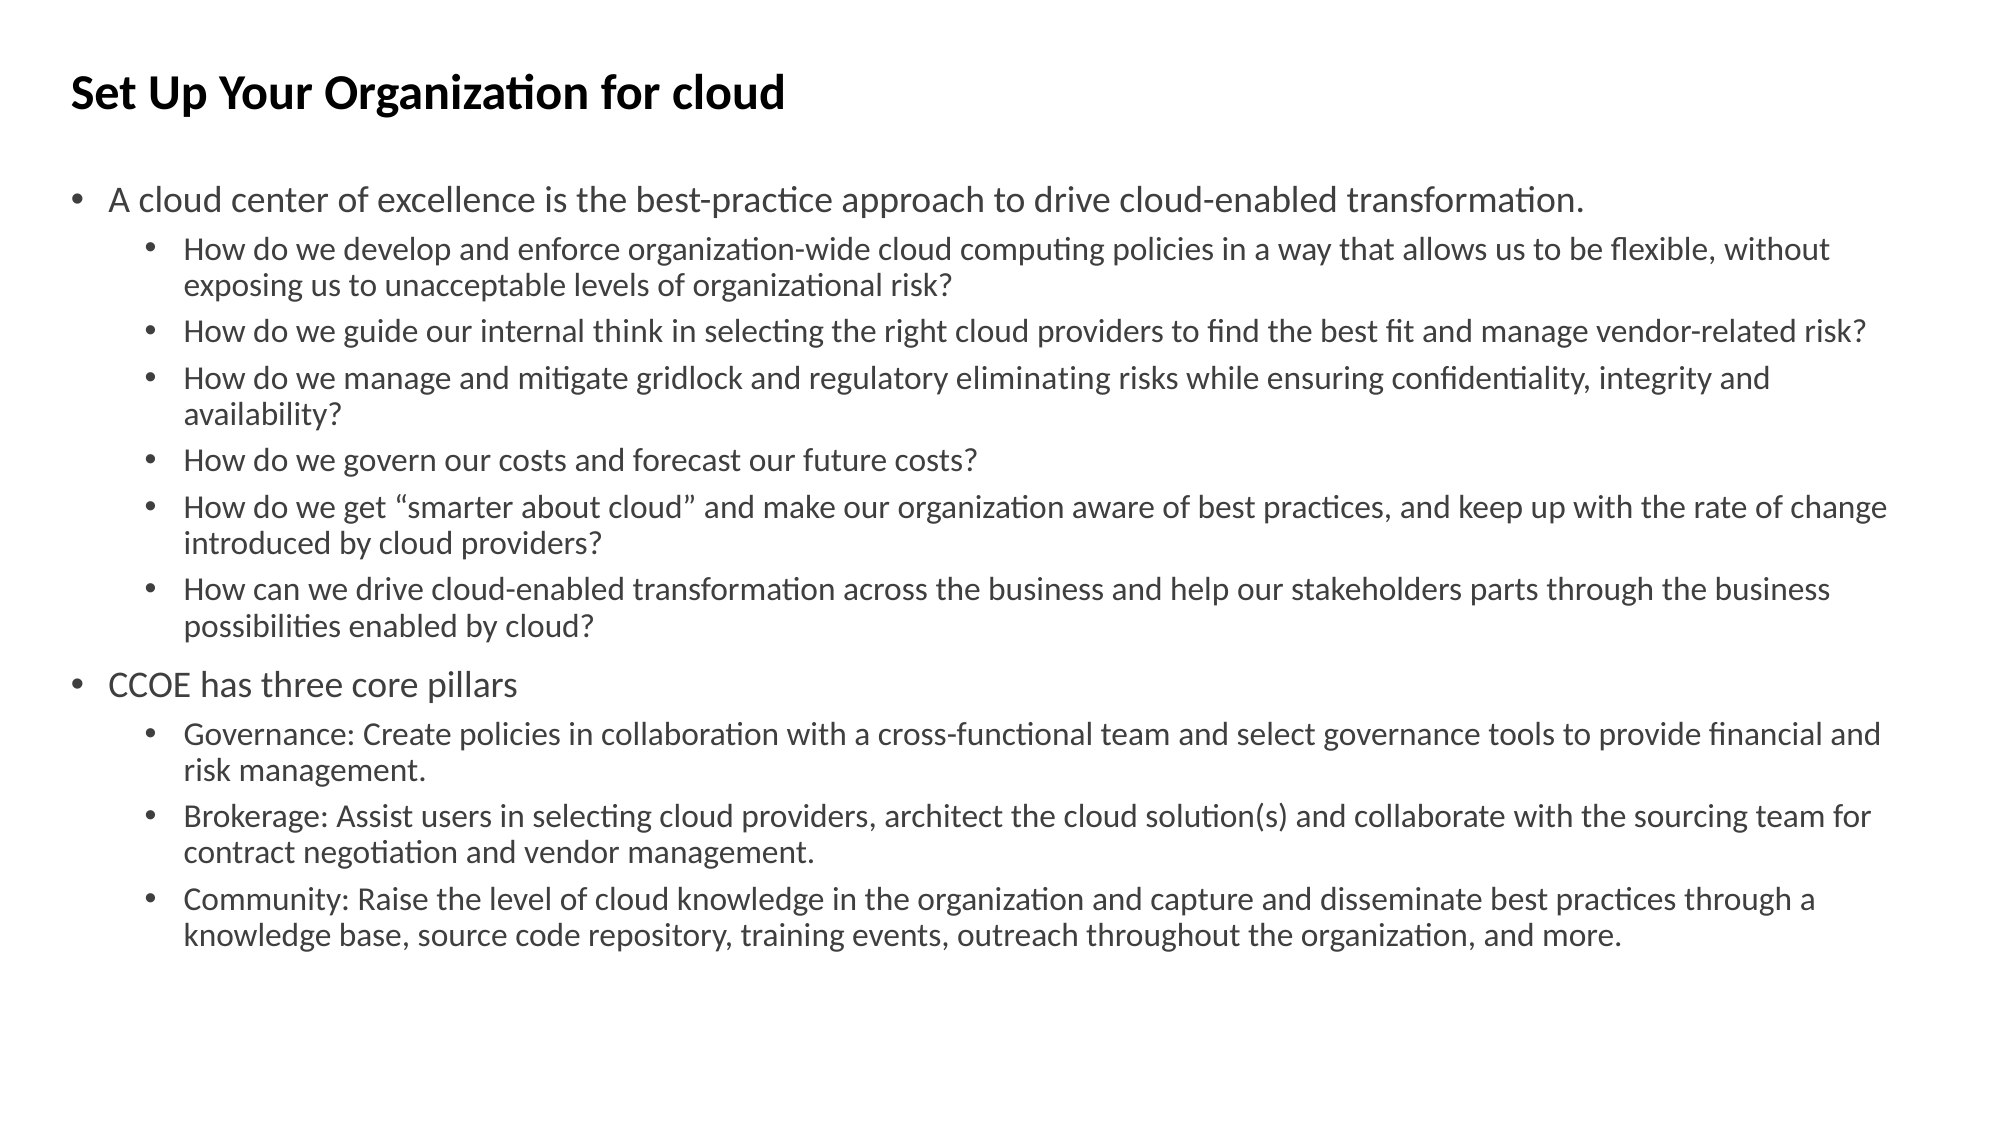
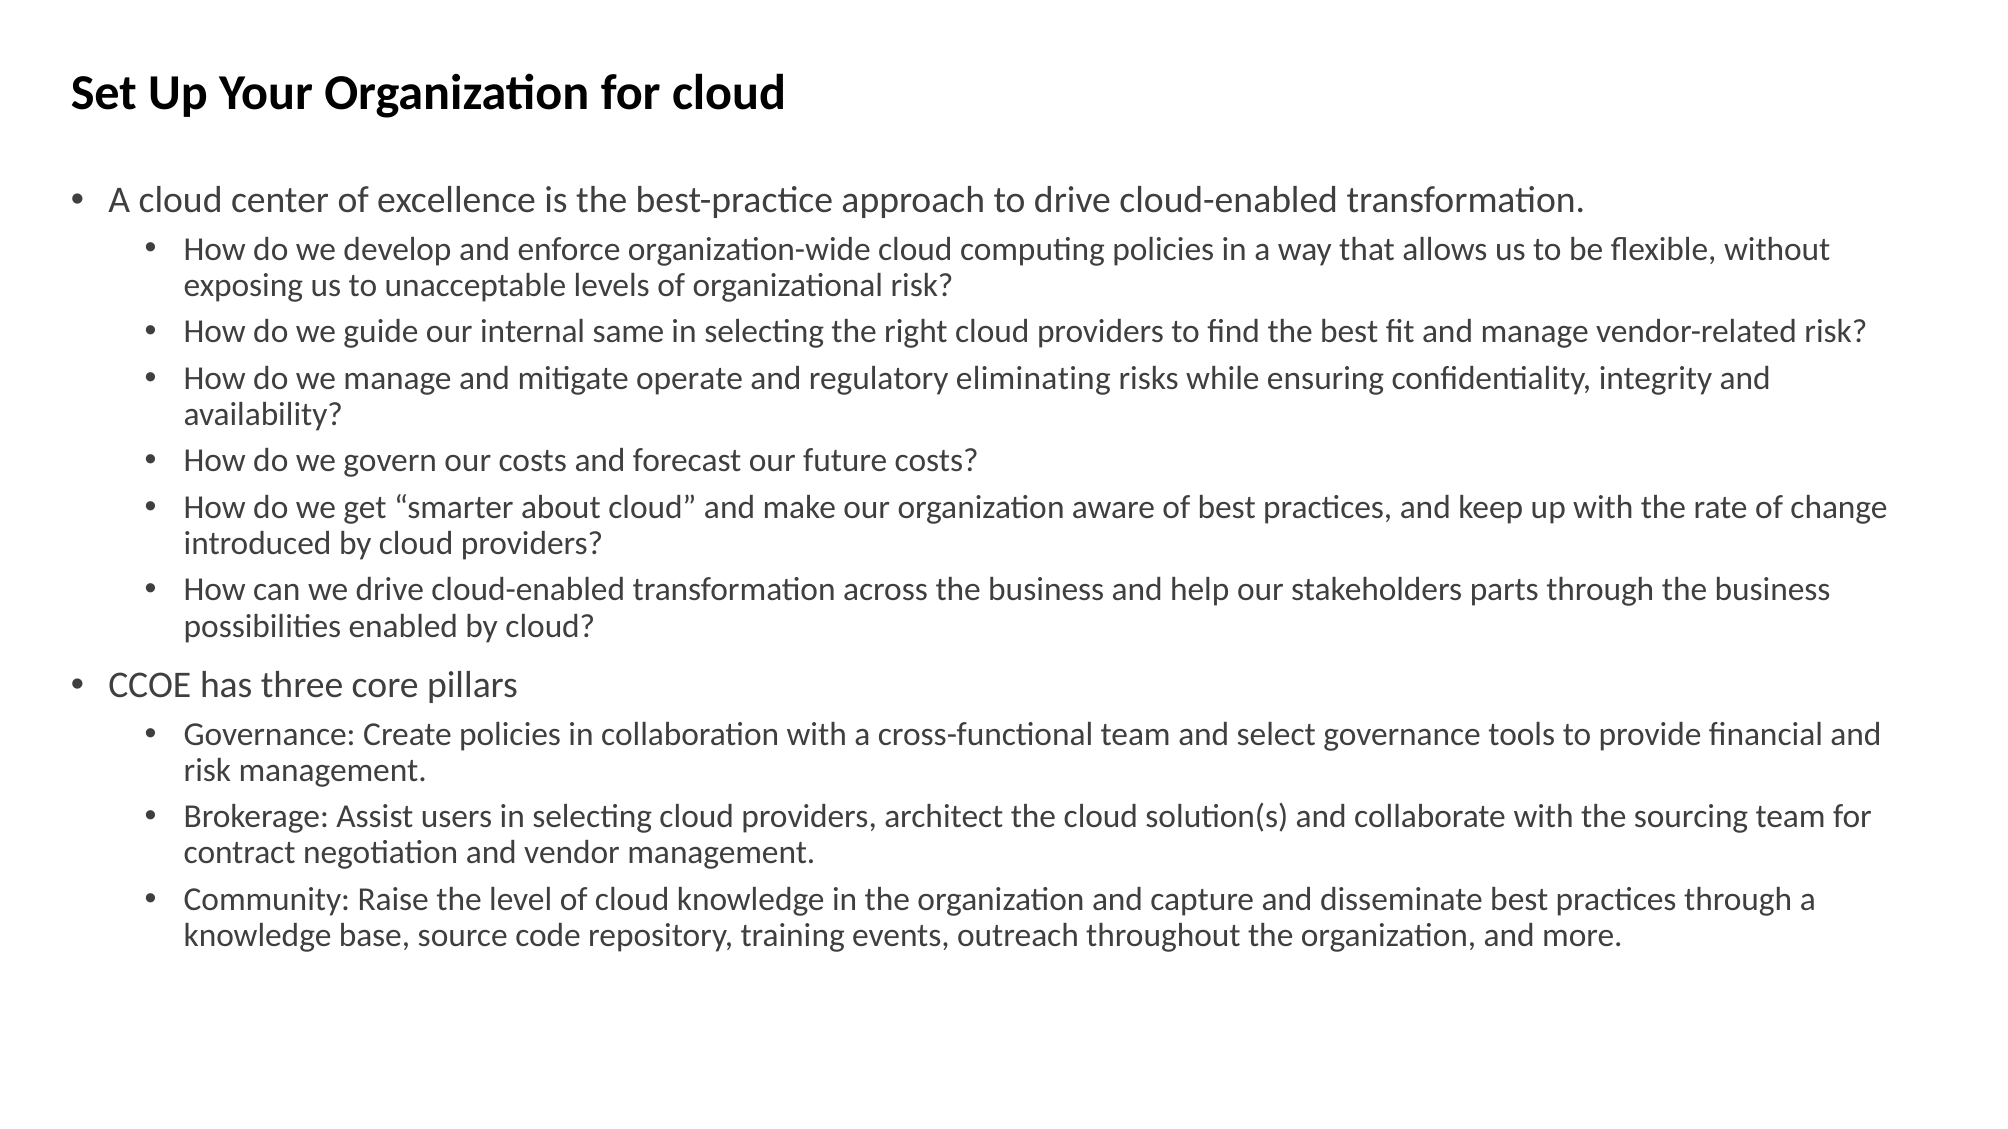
think: think -> same (629, 332)
gridlock: gridlock -> operate (690, 378)
